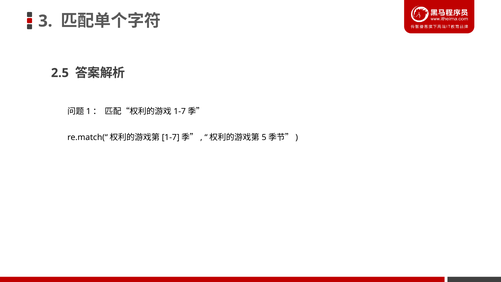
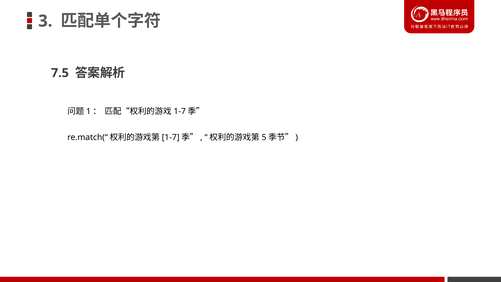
2.5: 2.5 -> 7.5 (60, 73)
